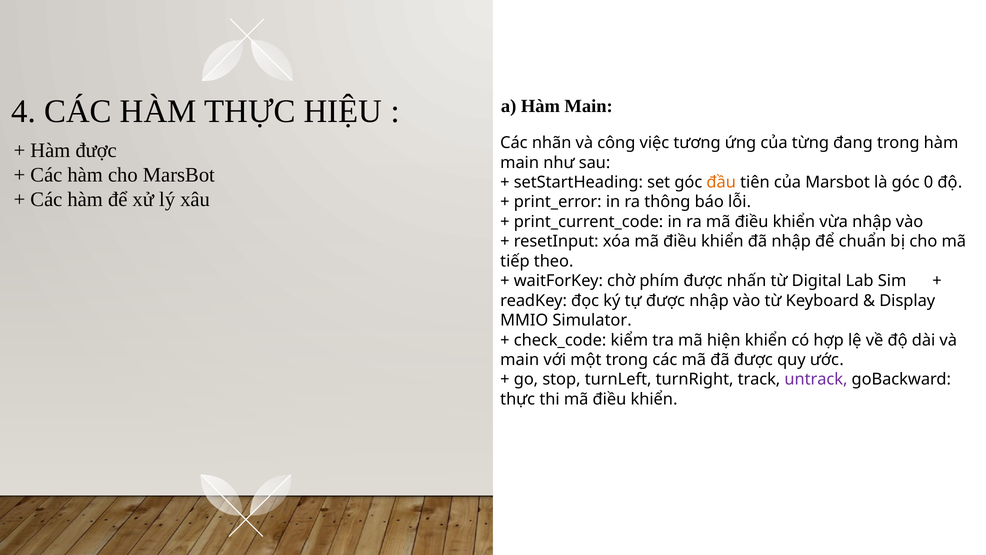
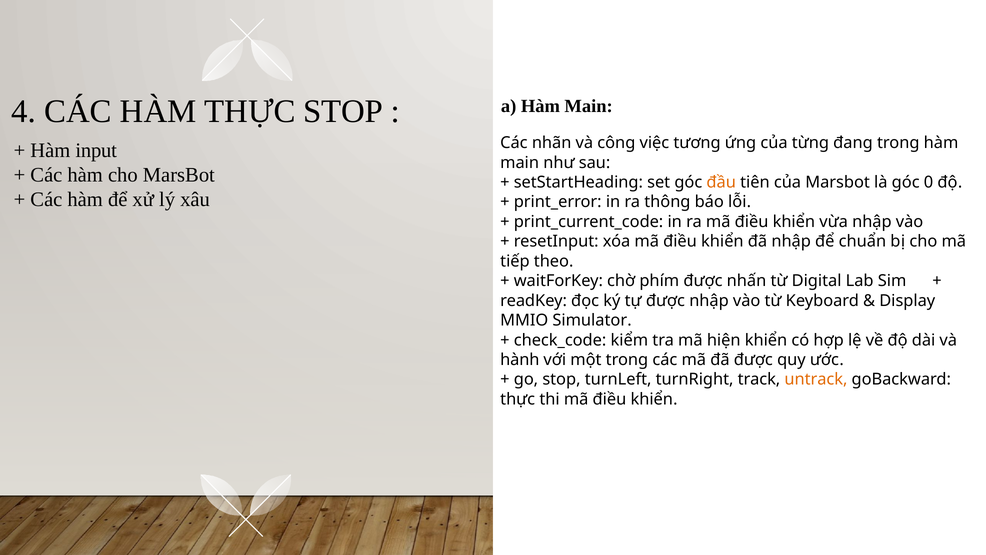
THỰC HIỆU: HIỆU -> STOP (343, 111)
Hàm được: được -> input (96, 150)
main: main -> hành (520, 360)
untrack colour: purple -> orange (816, 379)
